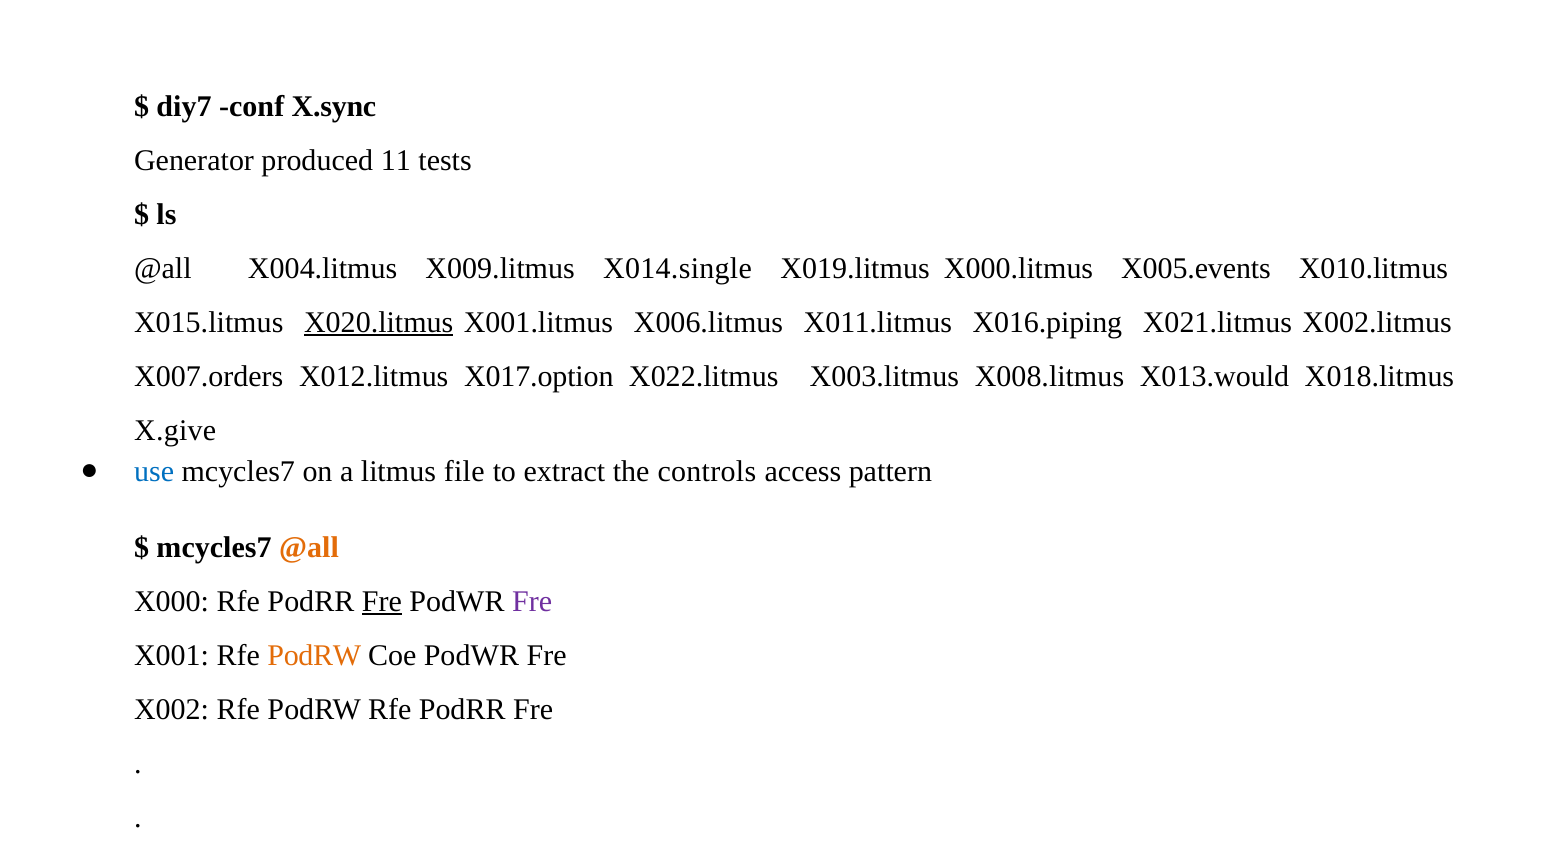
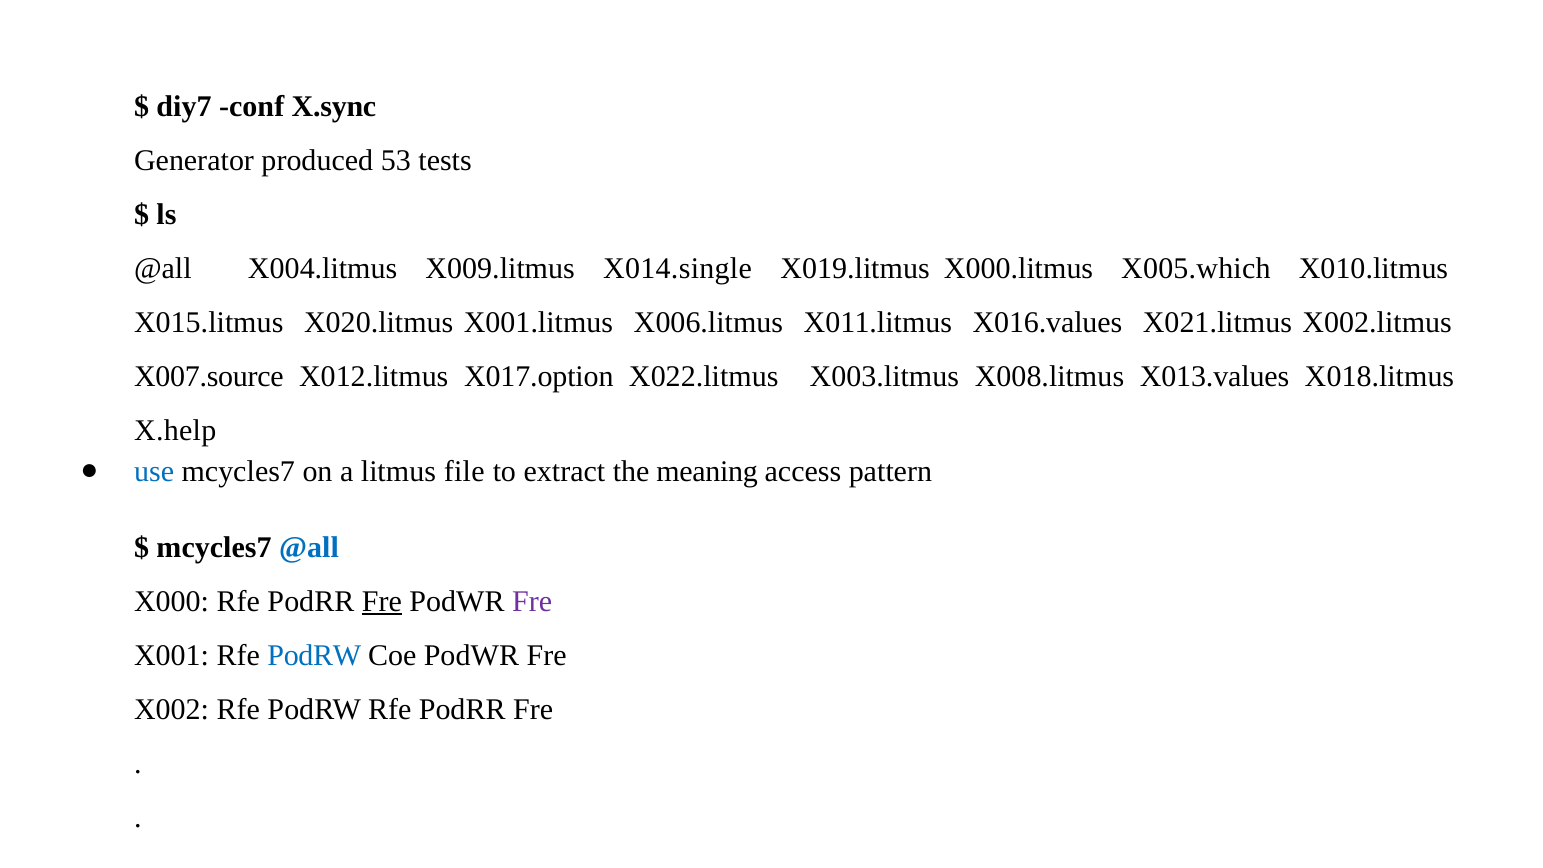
11: 11 -> 53 (396, 160)
X005.events: X005.events -> X005.which (1196, 268)
X020.litmus underline: present -> none (379, 322)
X016.piping: X016.piping -> X016.values (1047, 322)
X007.orders: X007.orders -> X007.source (209, 376)
X013.would: X013.would -> X013.values (1215, 376)
X.give: X.give -> X.help (175, 430)
controls: controls -> meaning (707, 472)
@all colour: orange -> blue (309, 547)
PodRW colour: orange -> blue (314, 655)
